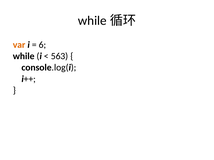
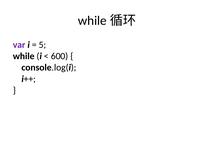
var colour: orange -> purple (19, 45)
6: 6 -> 5 (42, 45)
563: 563 -> 600 (60, 56)
